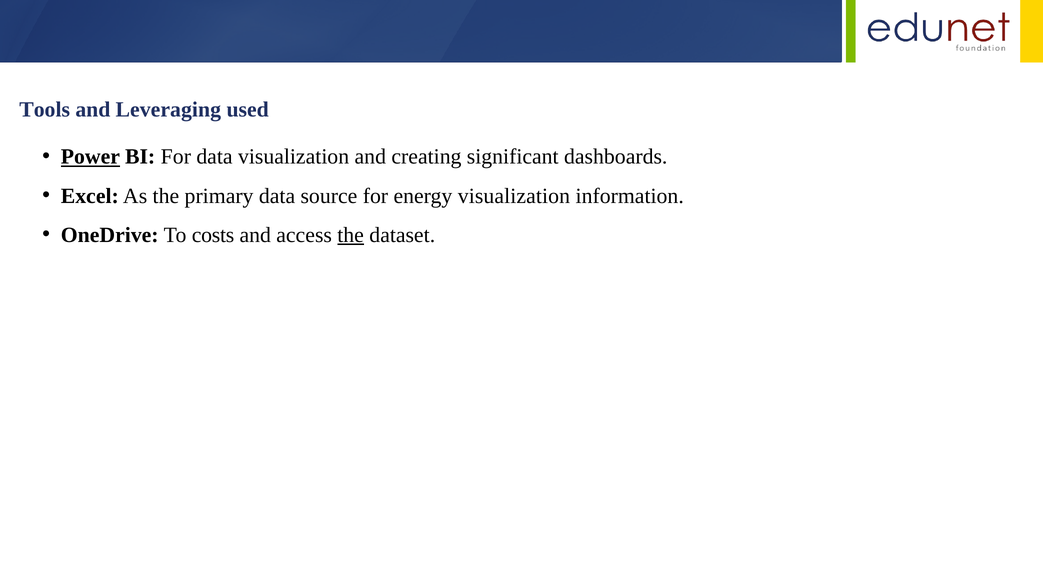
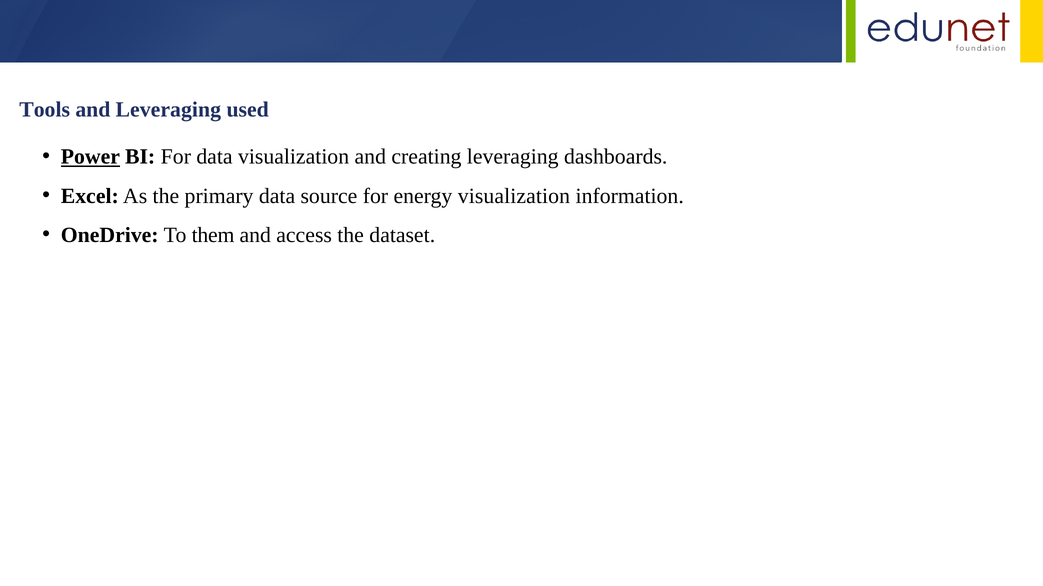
creating significant: significant -> leveraging (513, 157)
costs: costs -> them (213, 235)
the underline: present -> none (351, 235)
